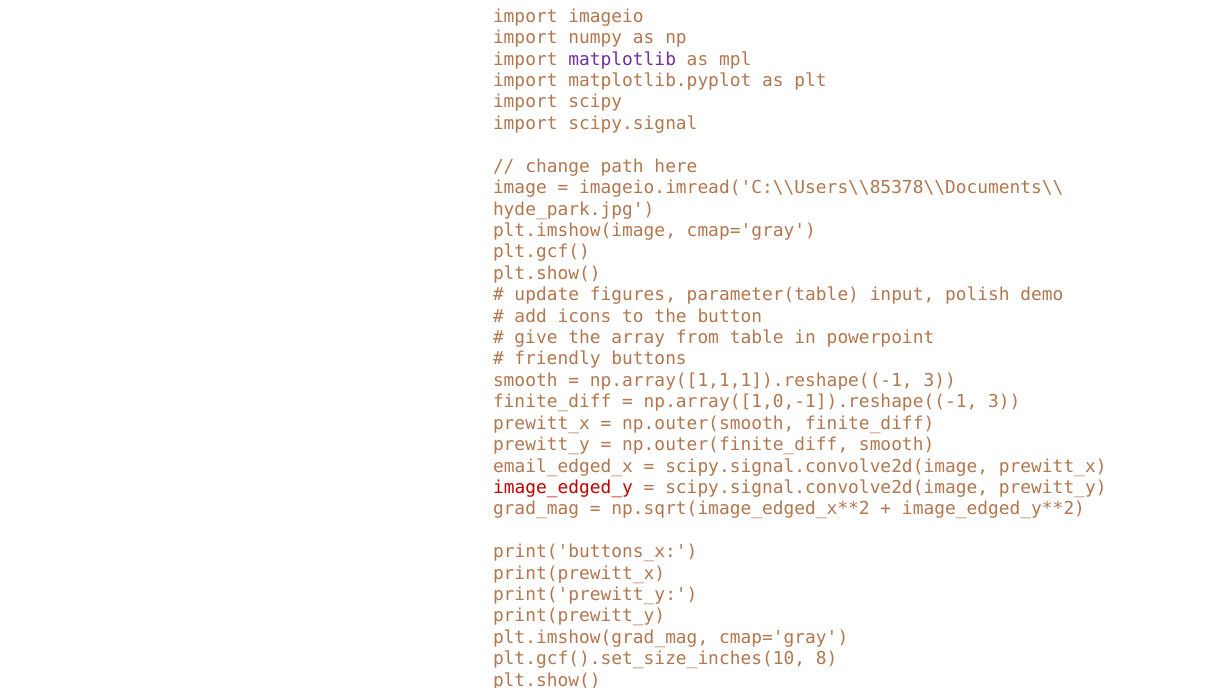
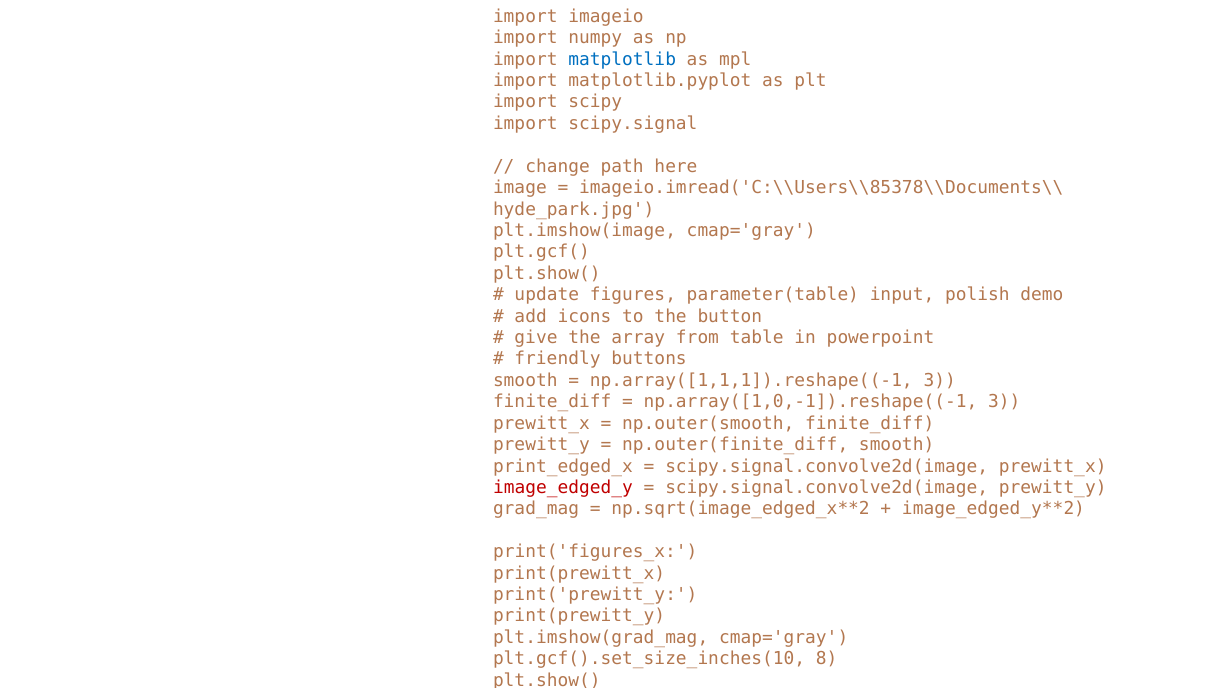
matplotlib colour: purple -> blue (622, 59)
email_edged_x: email_edged_x -> print_edged_x (563, 467)
print('buttons_x: print('buttons_x -> print('figures_x (595, 552)
